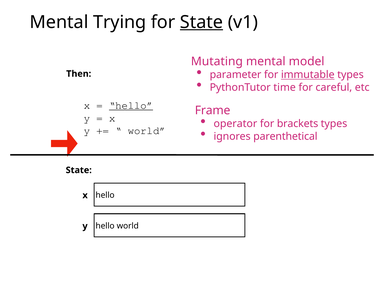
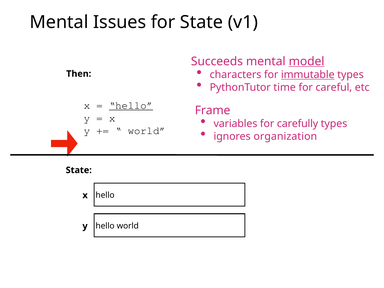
Trying: Trying -> Issues (120, 22)
State underline: present -> none (202, 22)
Mutating: Mutating -> Succeeds (217, 61)
model underline: none -> present (307, 61)
parameter: parameter -> characters (236, 75)
operator: operator -> variables (235, 124)
brackets: brackets -> carefully (298, 124)
parenthetical: parenthetical -> organization (285, 136)
